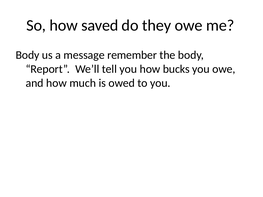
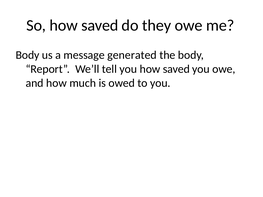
remember: remember -> generated (132, 55)
you how bucks: bucks -> saved (176, 69)
